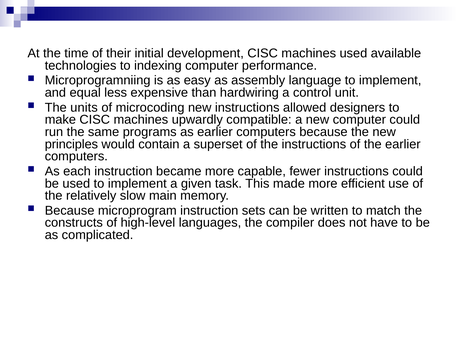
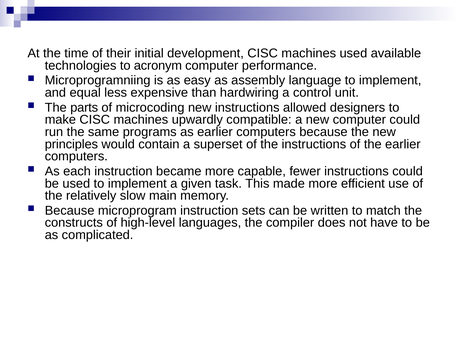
indexing: indexing -> acronym (158, 66)
units: units -> parts (84, 108)
